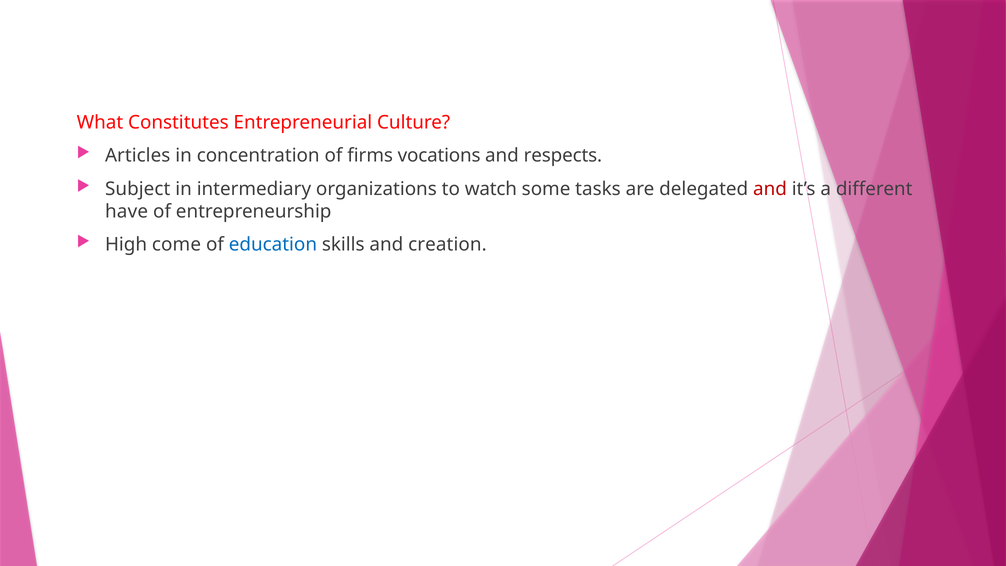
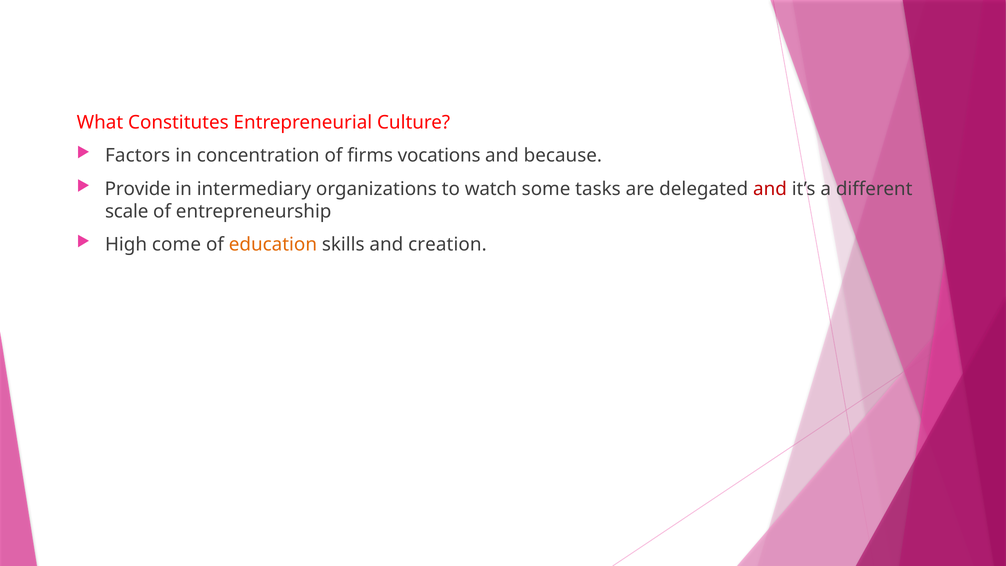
Articles: Articles -> Factors (138, 156)
respects: respects -> because (563, 156)
Subject: Subject -> Provide (138, 189)
have: have -> scale (127, 211)
education colour: blue -> orange (273, 245)
